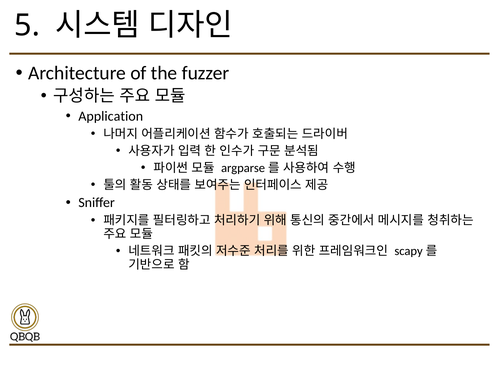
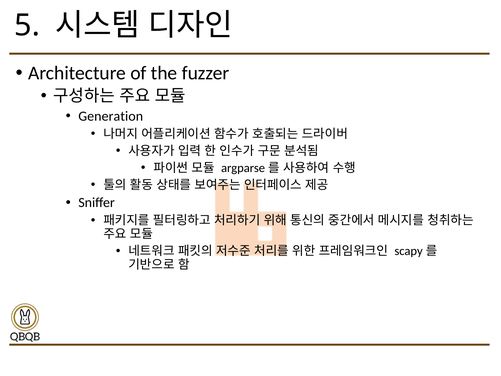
Application: Application -> Generation (111, 116)
